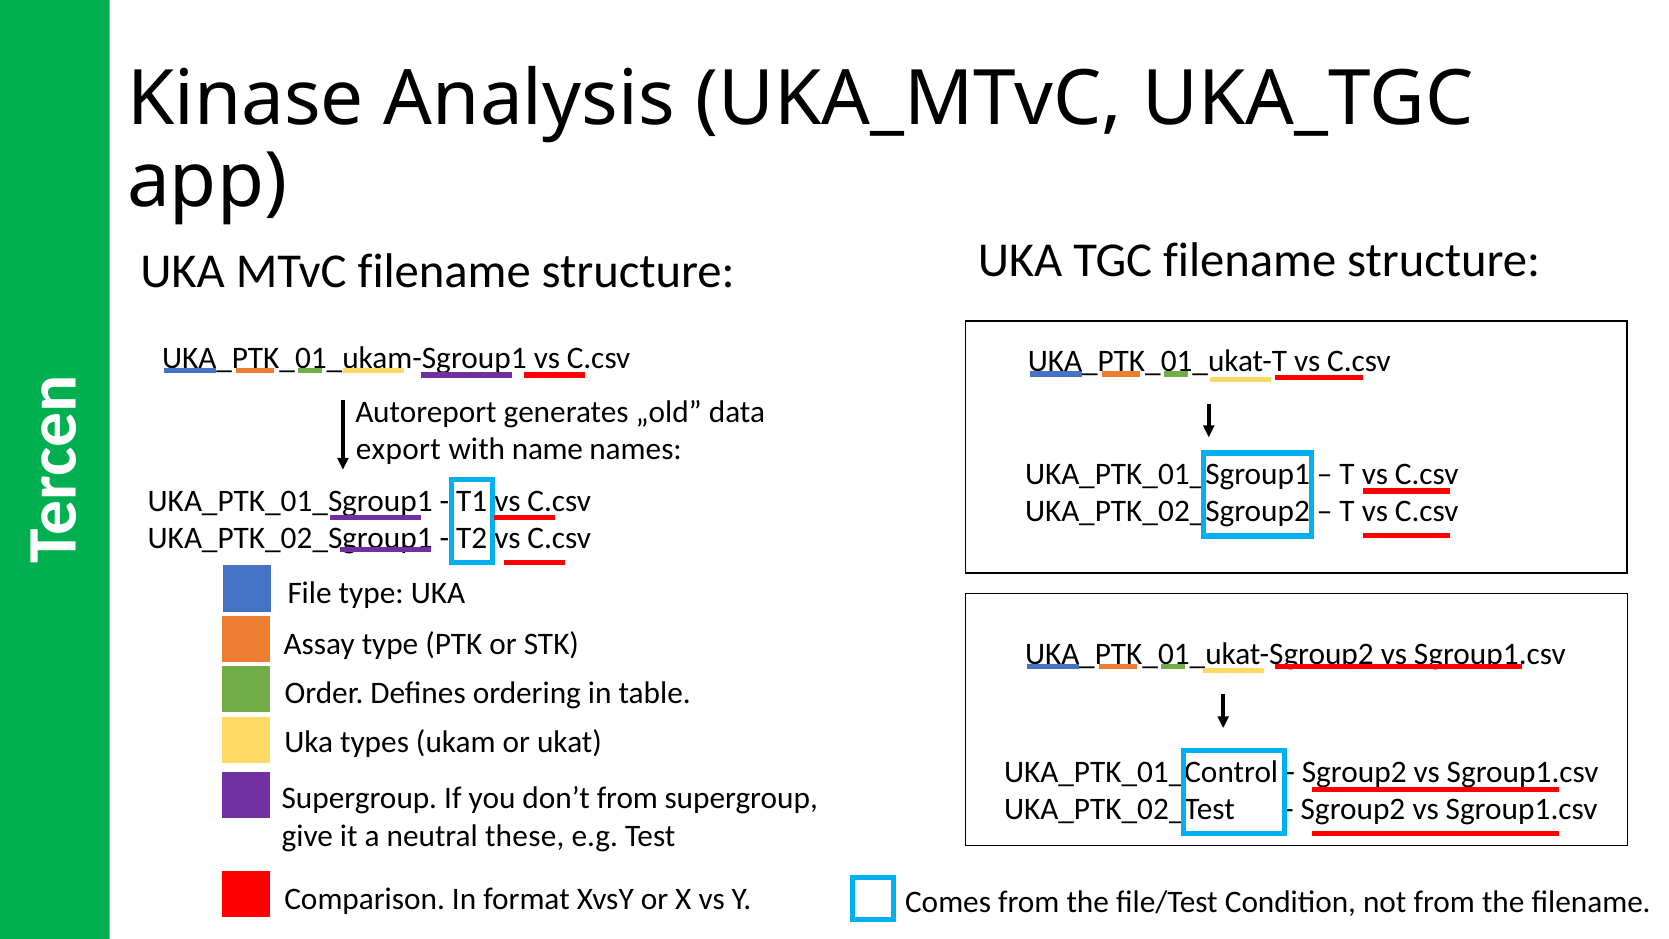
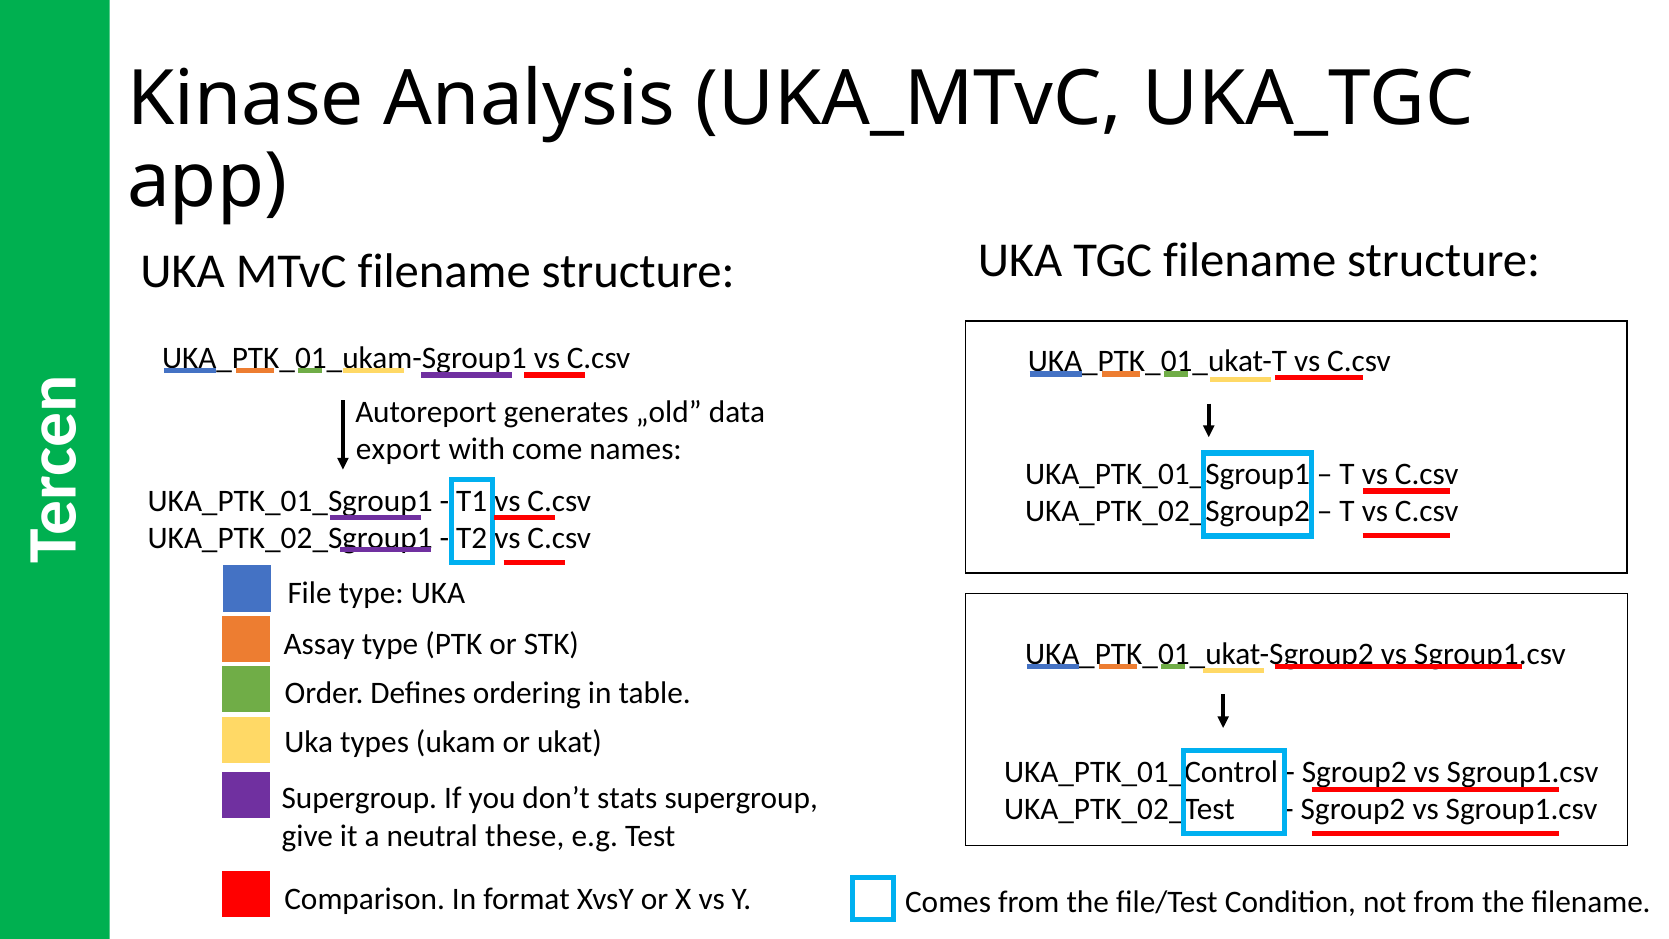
name: name -> come (547, 449)
don’t from: from -> stats (627, 798)
